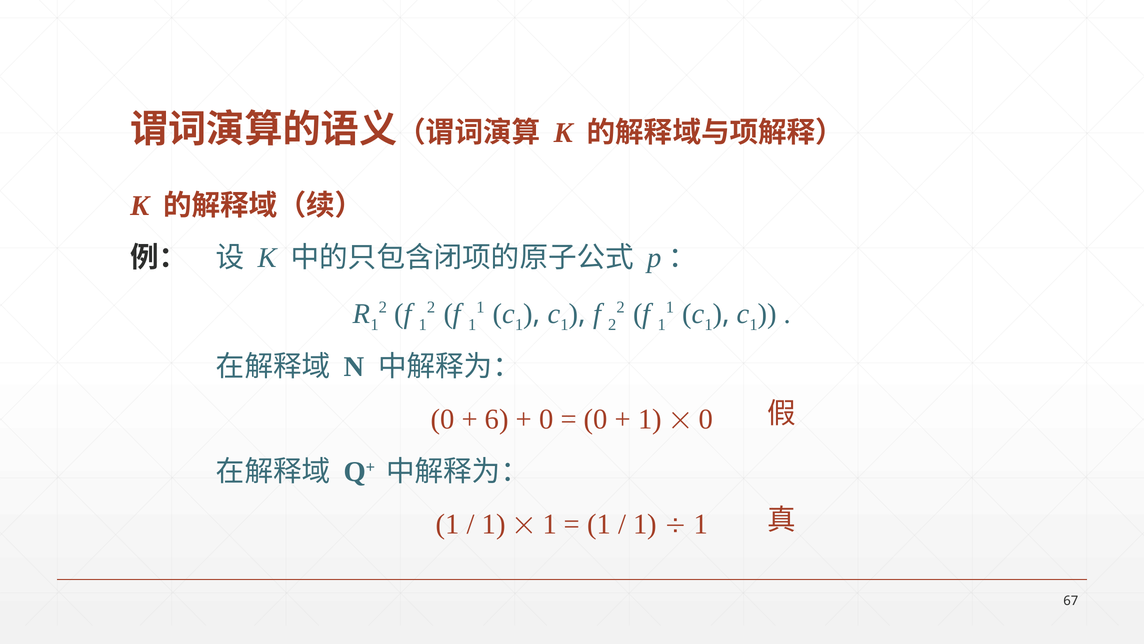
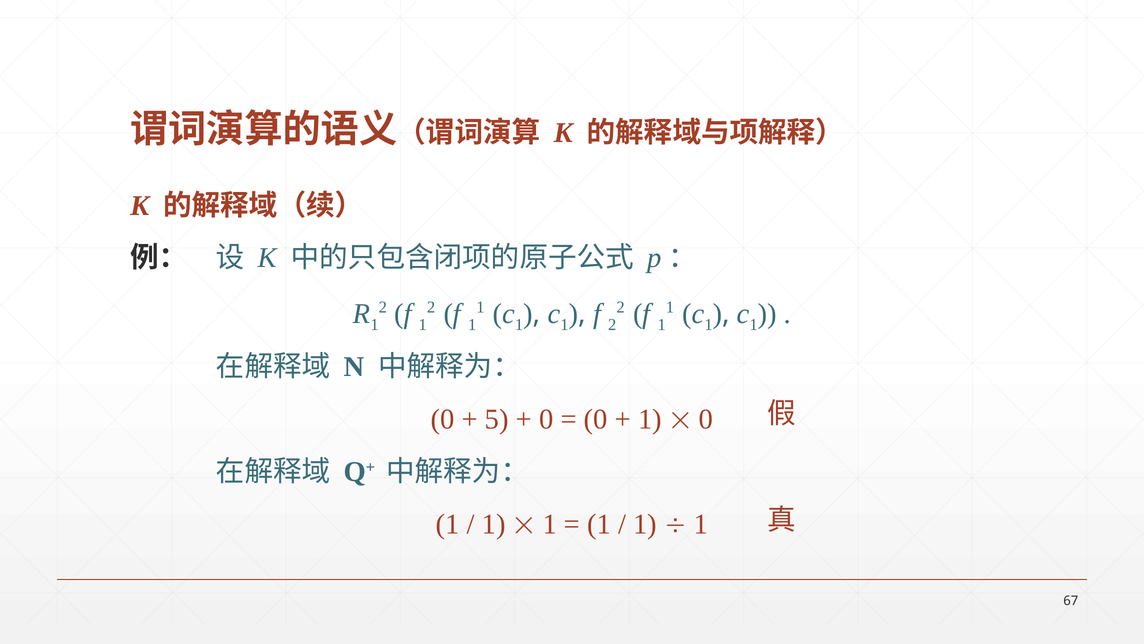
6: 6 -> 5 (497, 419)
